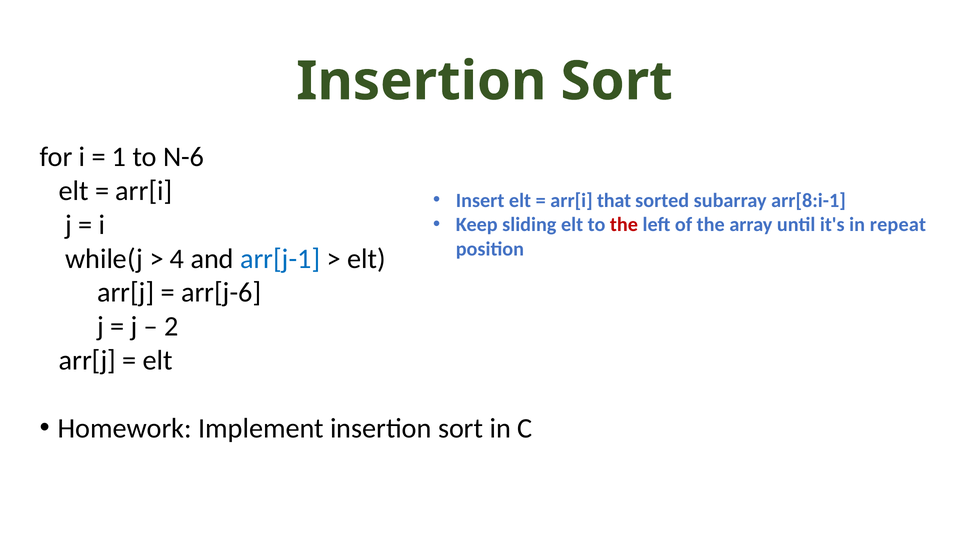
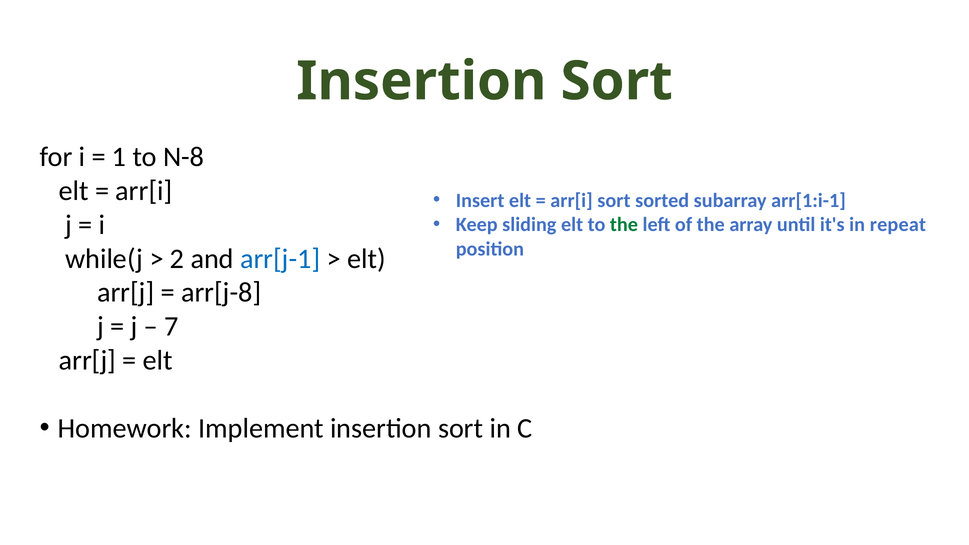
N-6: N-6 -> N-8 (184, 157)
arr[i that: that -> sort (614, 200)
arr[8:i-1: arr[8:i-1 -> arr[1:i-1 (808, 200)
the colour: red -> green (624, 225)
4: 4 -> 2 (177, 259)
arr[j-6: arr[j-6 -> arr[j-8 (221, 293)
2: 2 -> 7 (171, 327)
